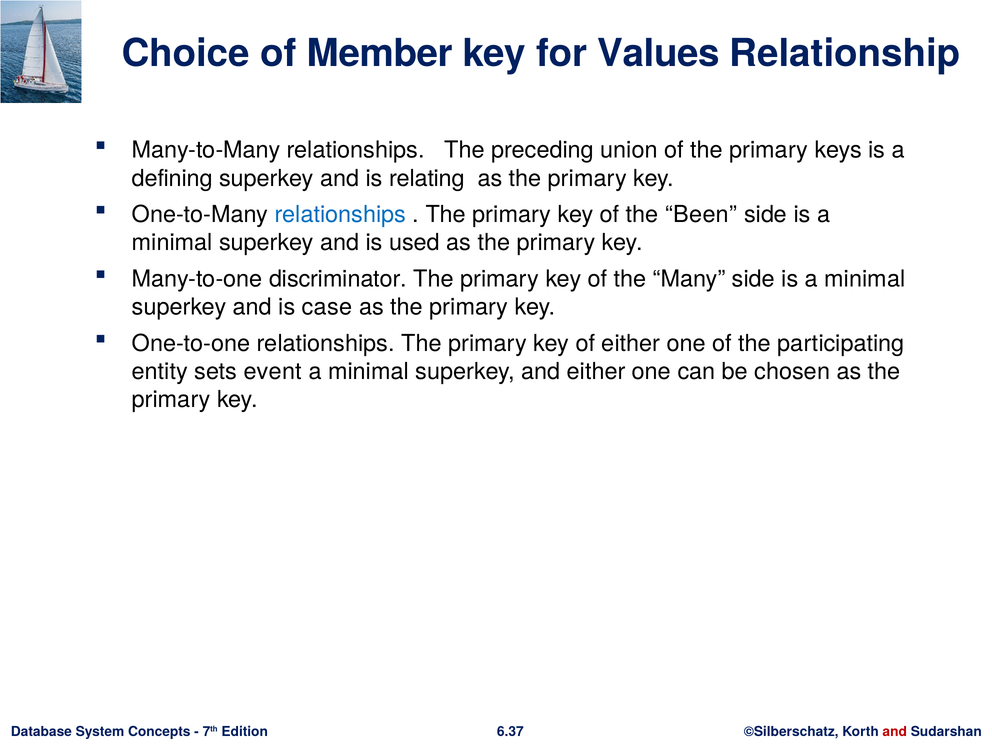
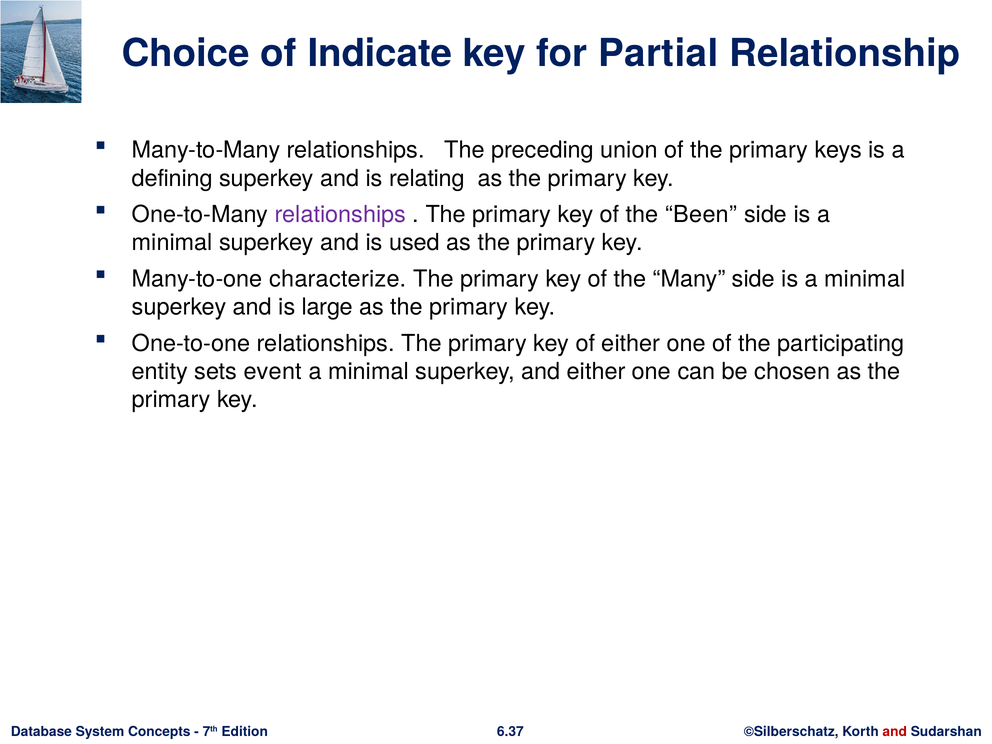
Member: Member -> Indicate (380, 53)
Values: Values -> Partial (658, 53)
relationships colour: blue -> purple (340, 215)
discriminator: discriminator -> characterize (338, 279)
case: case -> large (327, 307)
